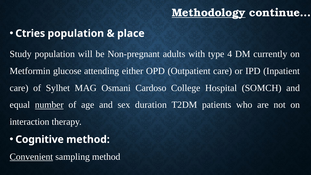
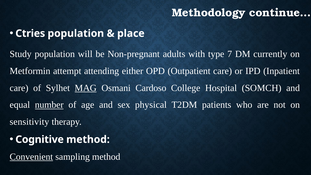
Methodology underline: present -> none (209, 13)
4: 4 -> 7 (230, 54)
glucose: glucose -> attempt (67, 71)
MAG underline: none -> present (86, 88)
duration: duration -> physical (151, 105)
interaction: interaction -> sensitivity (29, 122)
